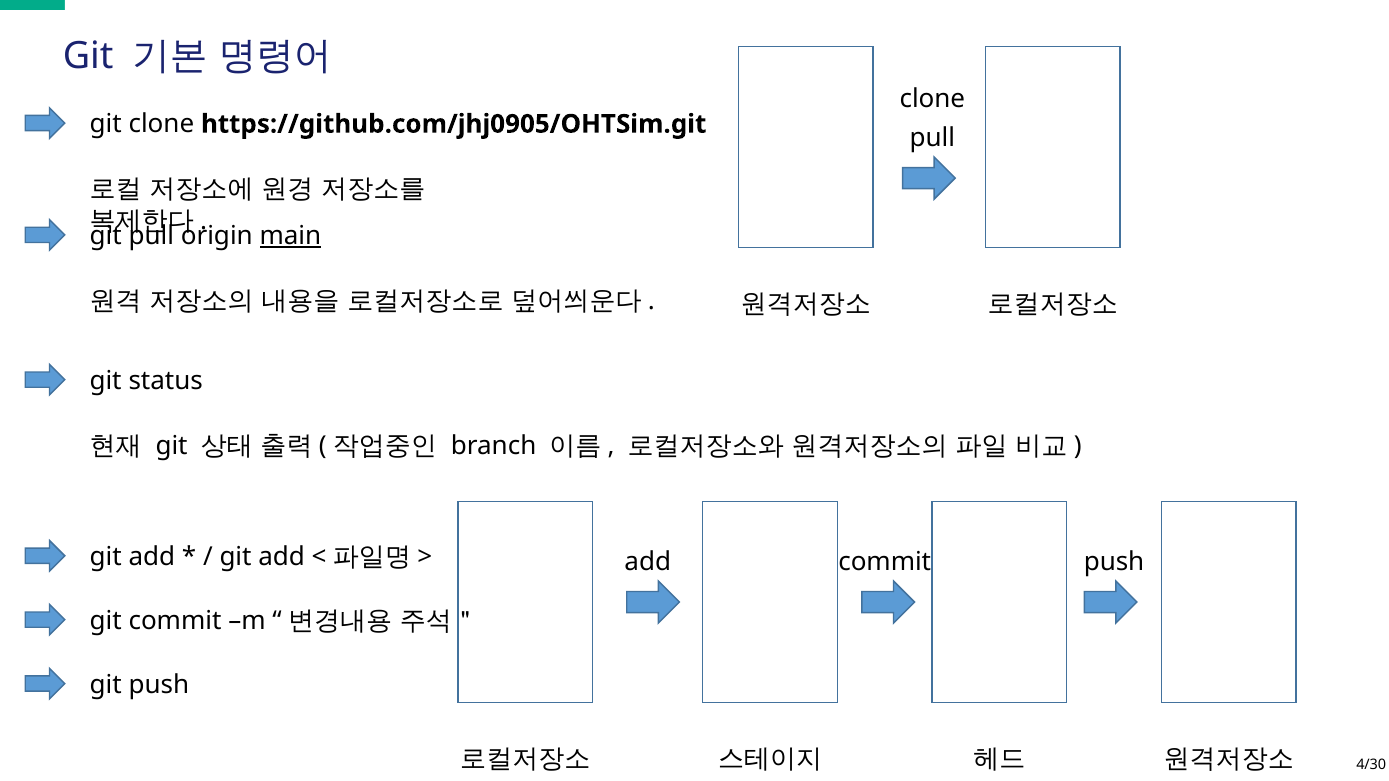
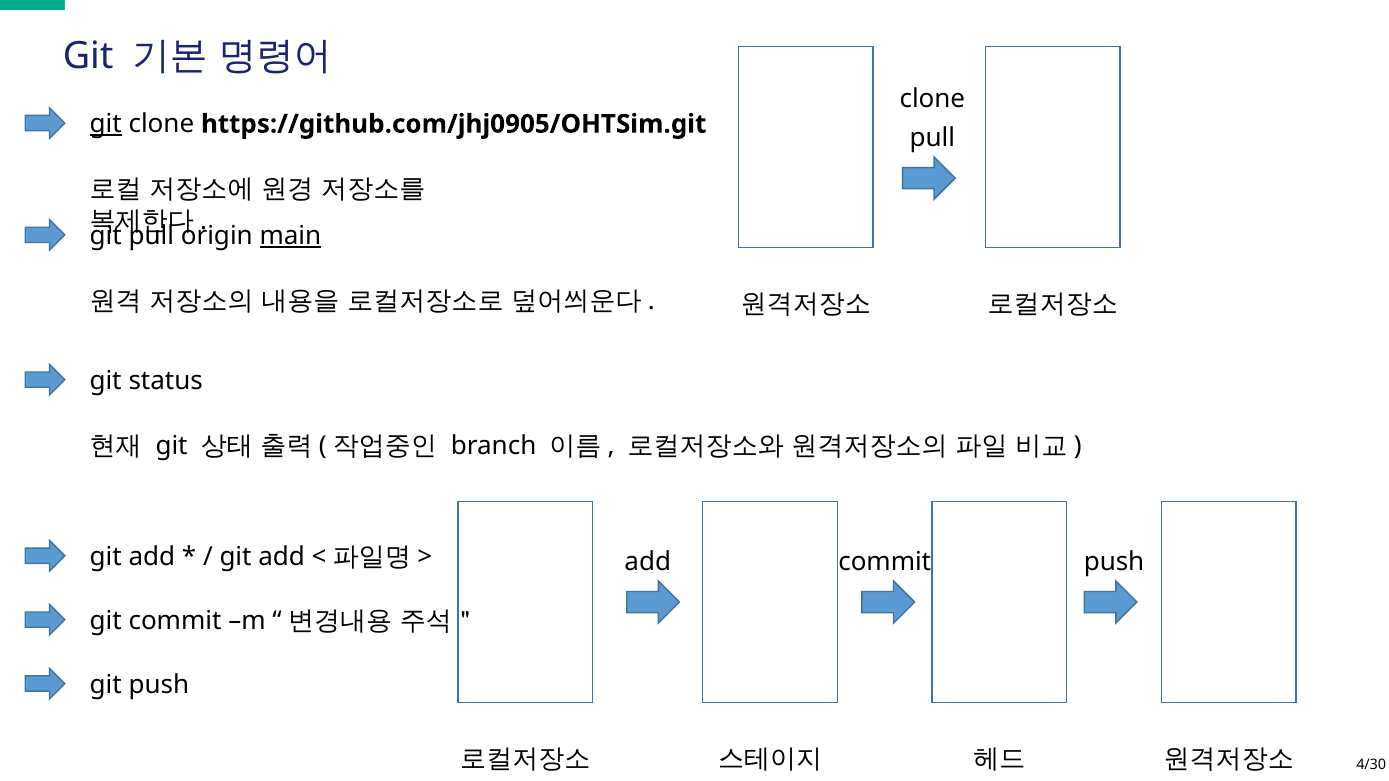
git underline: none -> present (106, 124)
